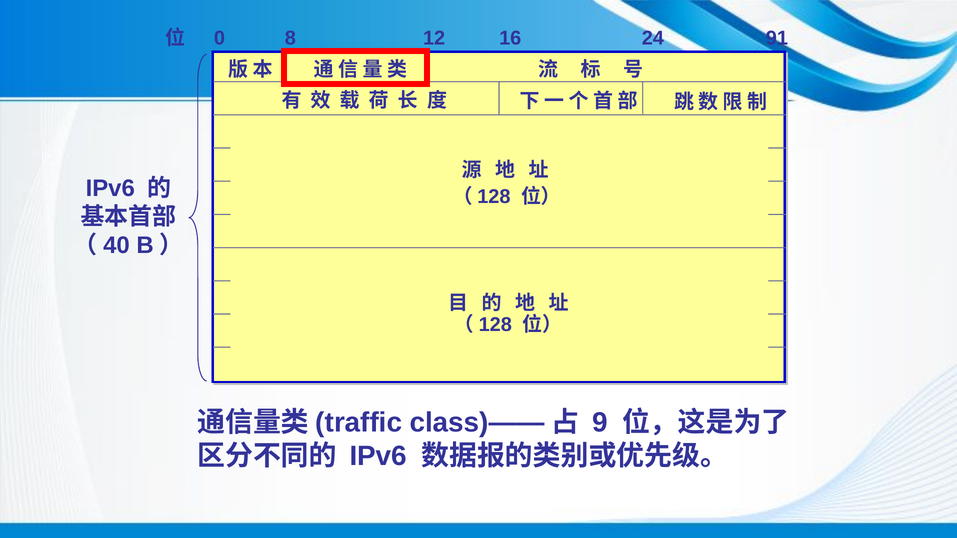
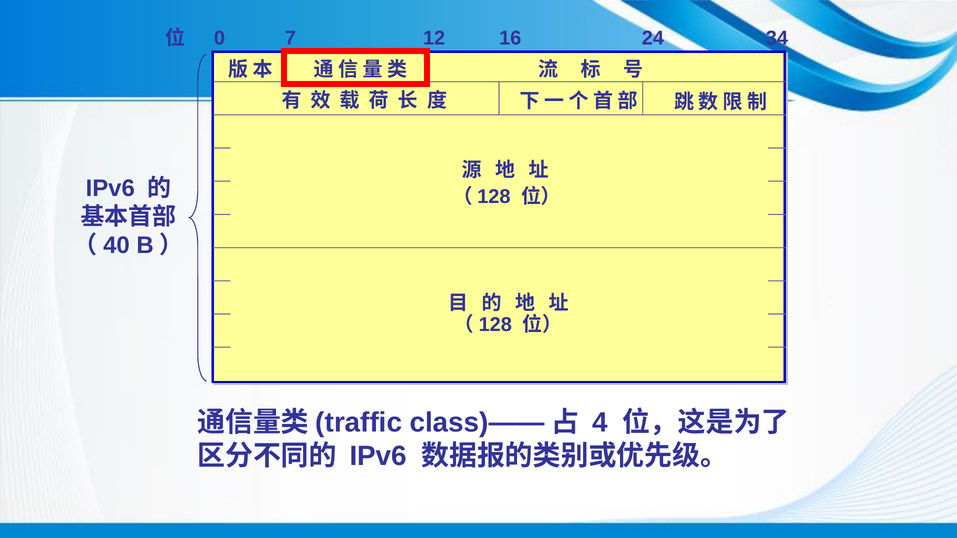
8: 8 -> 7 (290, 38)
91: 91 -> 34 (777, 38)
9: 9 -> 4 (600, 423)
